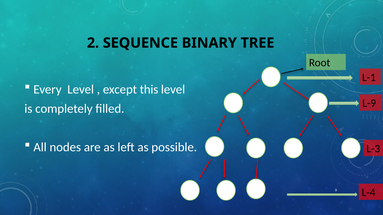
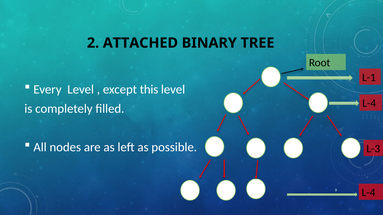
SEQUENCE: SEQUENCE -> ATTACHED (140, 43)
L-9: L-9 -> L-4 (369, 104)
